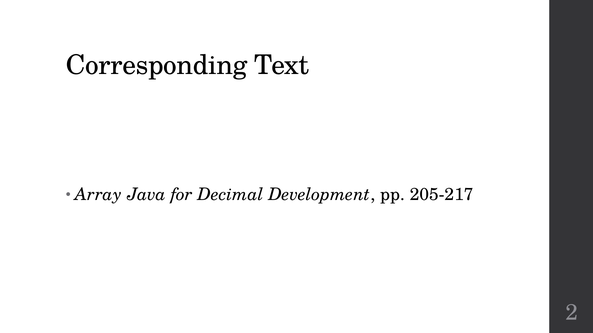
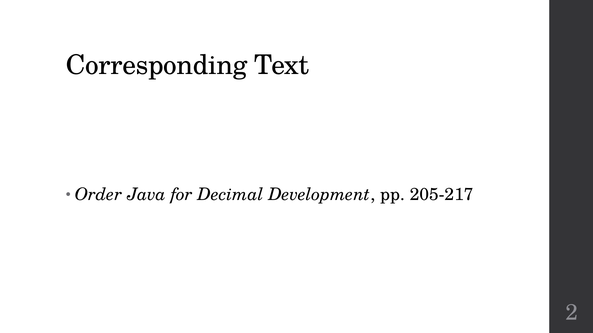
Array: Array -> Order (98, 195)
